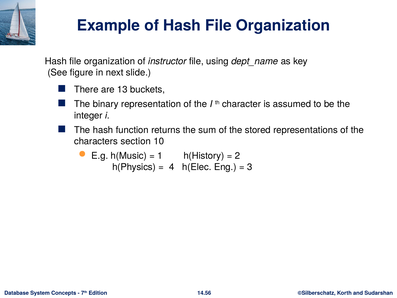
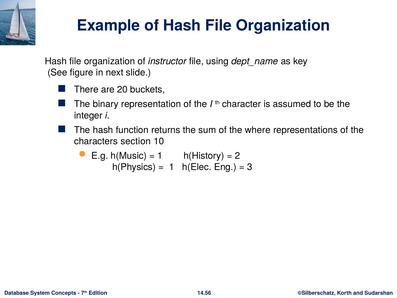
13: 13 -> 20 (122, 90)
stored: stored -> where (258, 130)
4: 4 -> 1 (172, 167)
